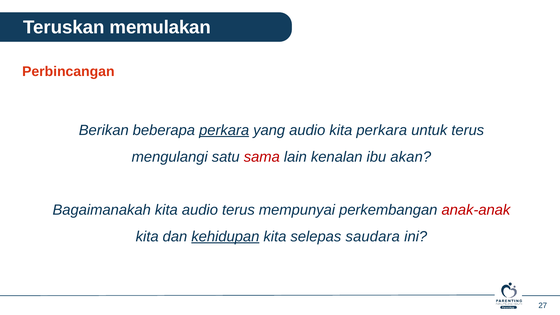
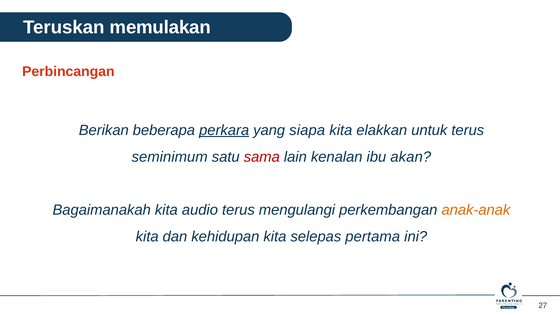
yang audio: audio -> siapa (307, 130)
kita perkara: perkara -> elakkan (382, 130)
mengulangi: mengulangi -> seminimum (170, 157)
mempunyai: mempunyai -> mengulangi (297, 210)
anak-anak colour: red -> orange (476, 210)
kehidupan underline: present -> none (225, 237)
saudara: saudara -> pertama (373, 237)
